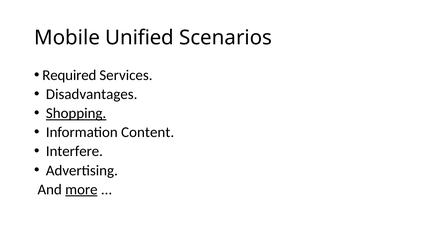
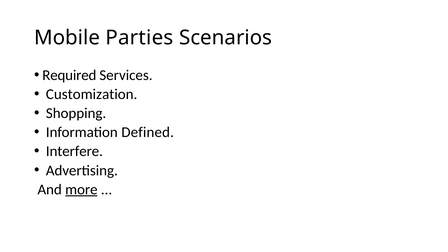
Unified: Unified -> Parties (139, 38)
Disadvantages: Disadvantages -> Customization (92, 94)
Shopping underline: present -> none (76, 113)
Content: Content -> Defined (148, 132)
